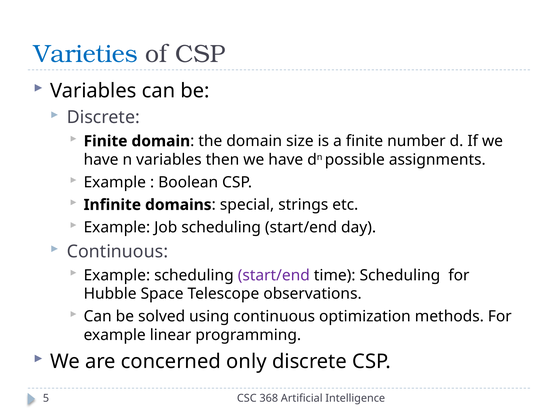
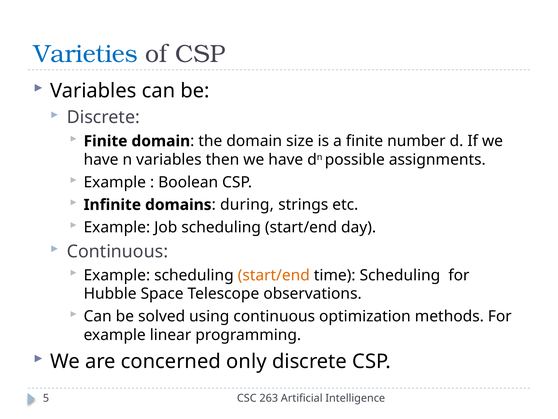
special: special -> during (247, 205)
start/end colour: purple -> orange (274, 275)
368: 368 -> 263 (269, 398)
